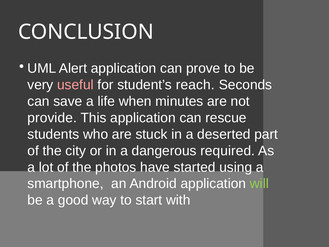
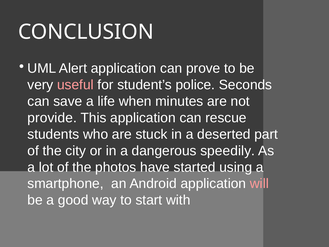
reach: reach -> police (195, 85)
required: required -> speedily (228, 151)
will colour: light green -> pink (259, 184)
